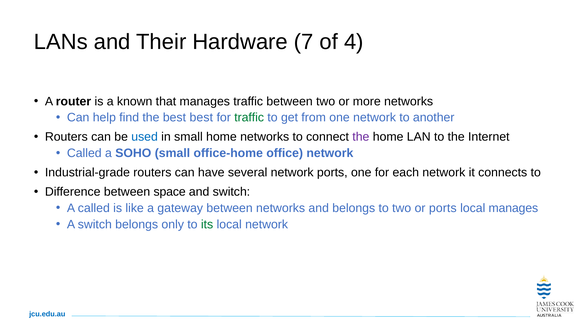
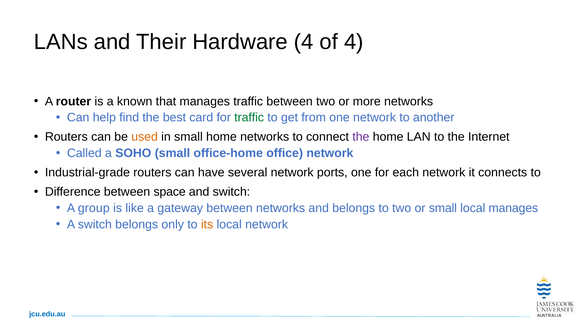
Hardware 7: 7 -> 4 (304, 42)
best best: best -> card (201, 118)
used colour: blue -> orange (145, 137)
A called: called -> group (94, 208)
or ports: ports -> small (443, 208)
its colour: green -> orange (207, 224)
